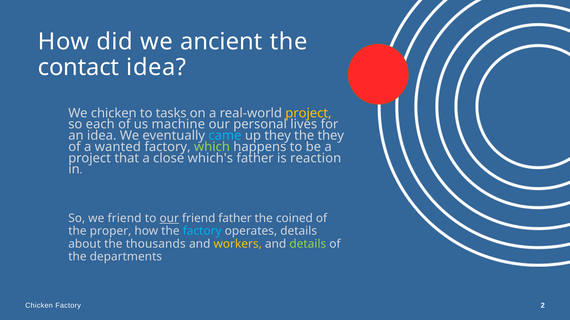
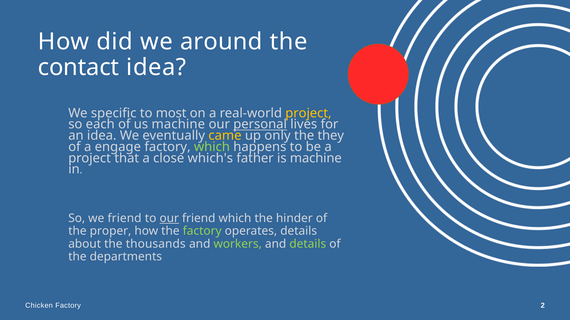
ancient: ancient -> around (221, 42)
We chicken: chicken -> specific (114, 113)
tasks: tasks -> most (171, 113)
personal underline: none -> present (260, 125)
came colour: light blue -> yellow (225, 136)
up they: they -> only (278, 136)
wanted: wanted -> engage (118, 147)
is reaction: reaction -> machine (316, 158)
friend father: father -> which (235, 219)
coined: coined -> hinder (294, 219)
factory colour: light blue -> light green (202, 232)
workers colour: yellow -> light green (238, 244)
